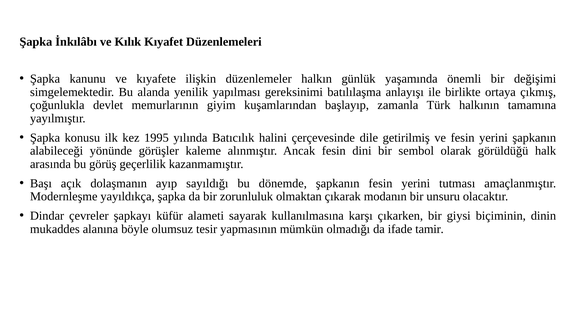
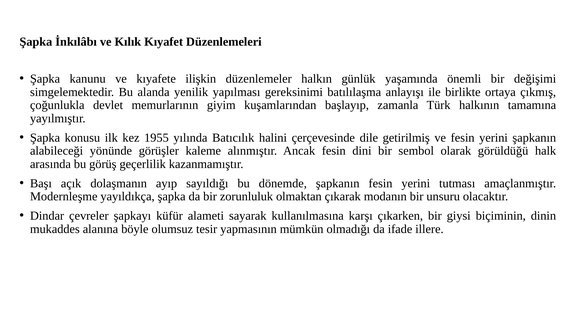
1995: 1995 -> 1955 (156, 137)
tamir: tamir -> illere (429, 229)
